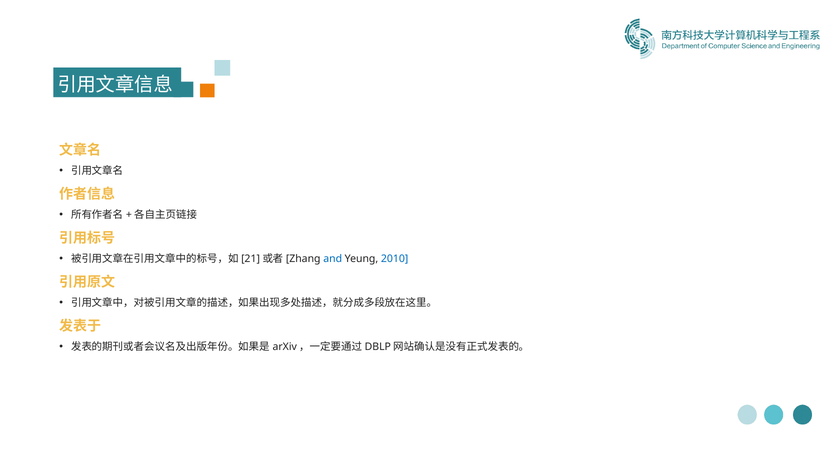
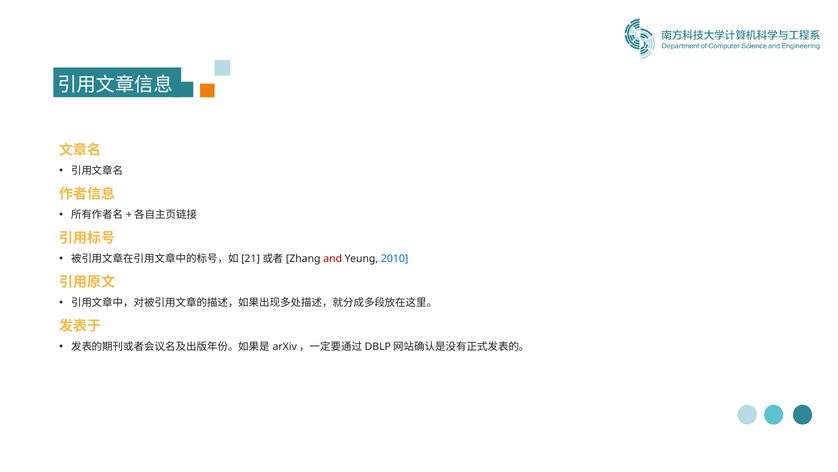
and colour: blue -> red (333, 259)
